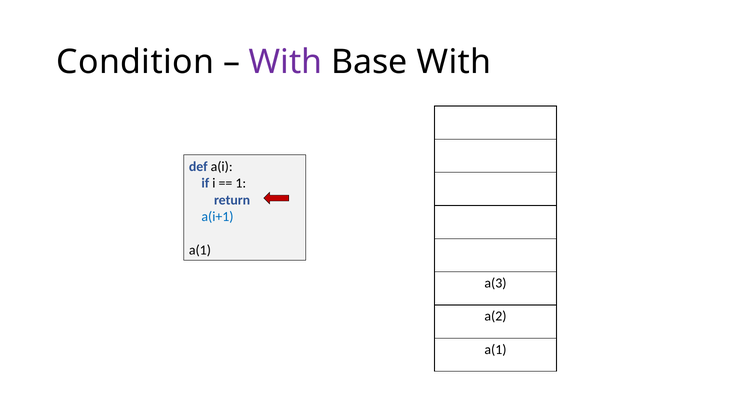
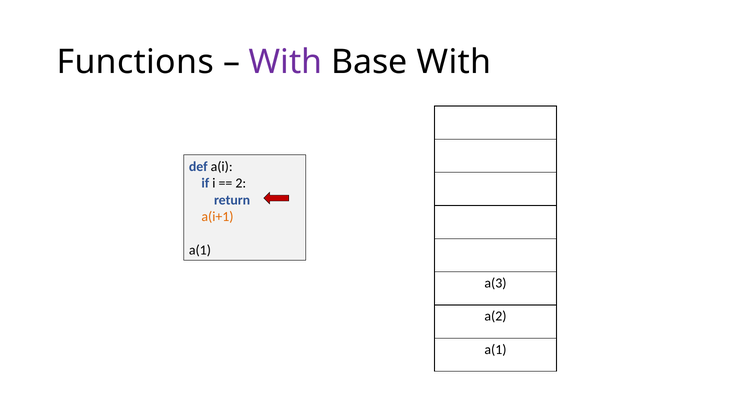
Condition: Condition -> Functions (135, 62)
1: 1 -> 2 (241, 184)
a(i+1 colour: blue -> orange (218, 217)
